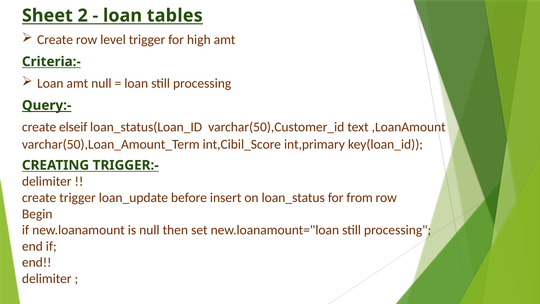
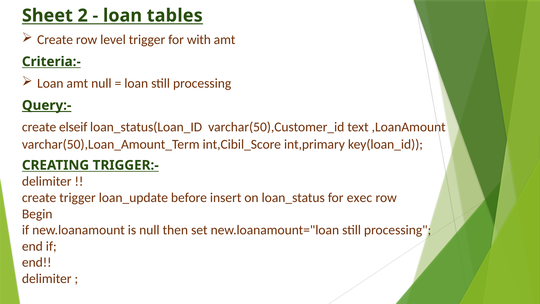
for high: high -> with (199, 40)
from: from -> exec (359, 198)
